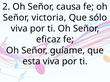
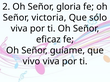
causa: causa -> gloria (69, 7)
esta: esta -> vivo (31, 62)
